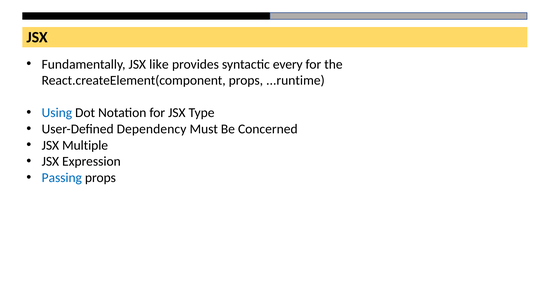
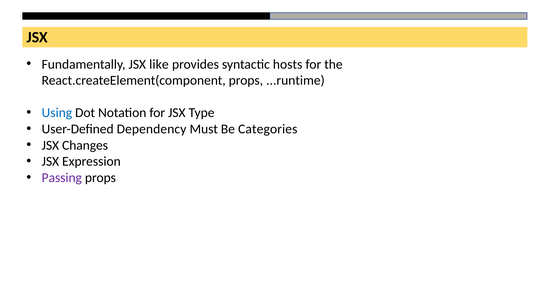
every: every -> hosts (288, 64)
Concerned: Concerned -> Categories (268, 129)
Multiple: Multiple -> Changes (85, 145)
Passing colour: blue -> purple (62, 178)
